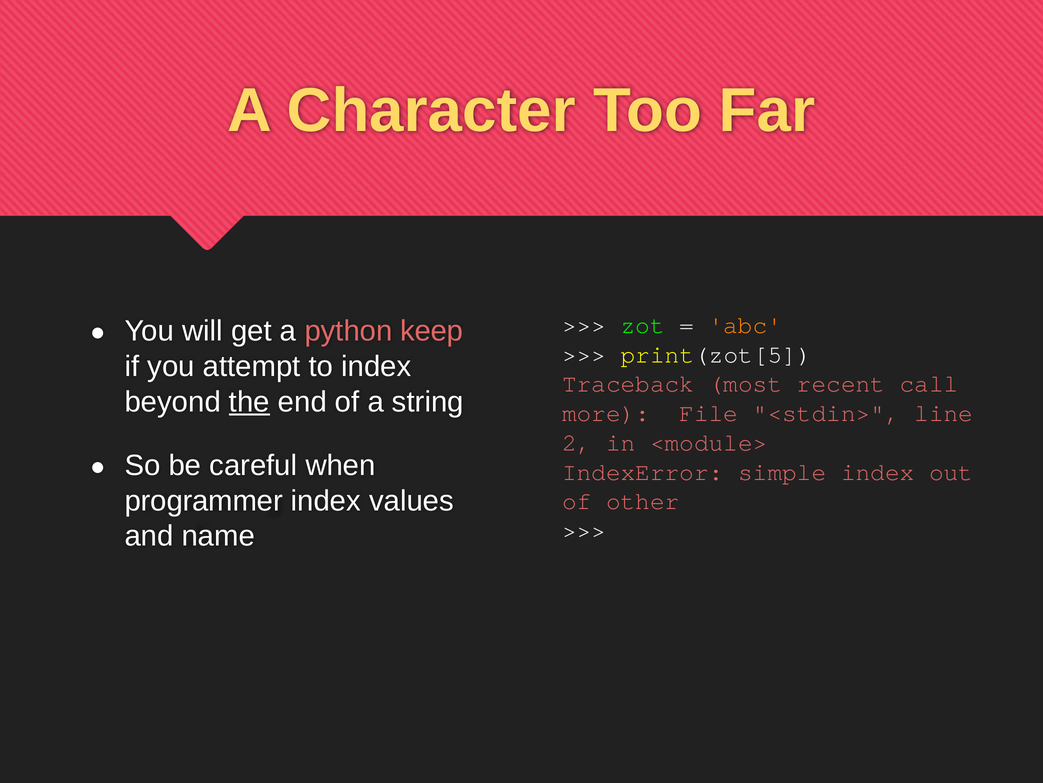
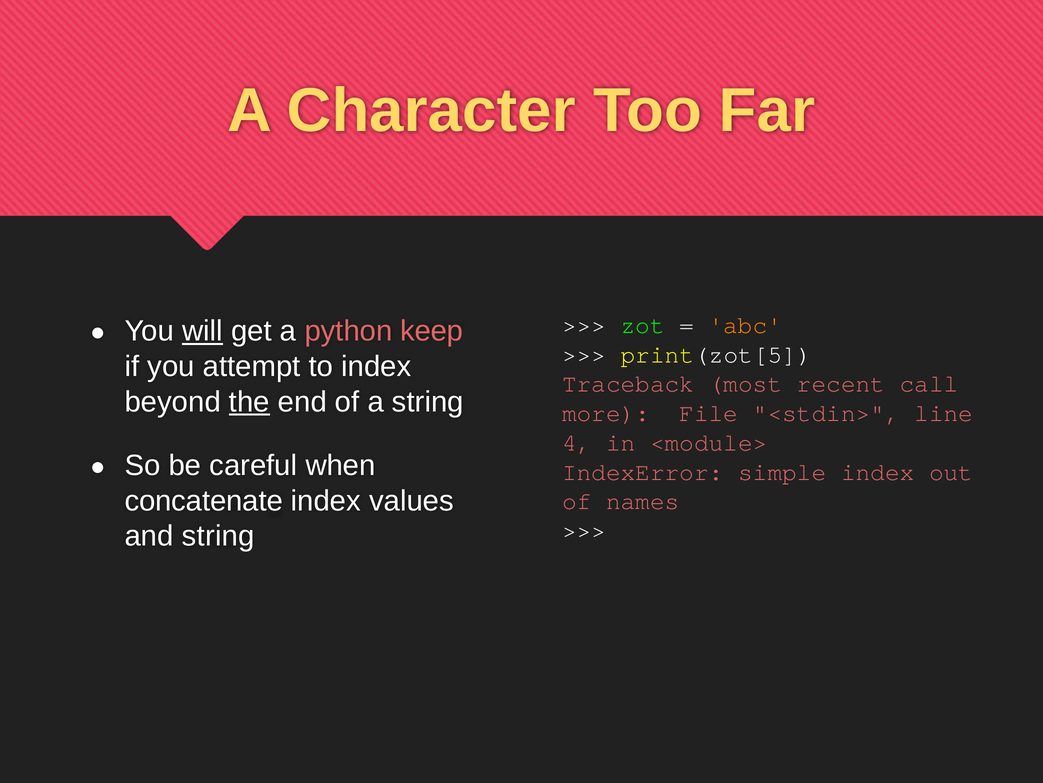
will underline: none -> present (203, 331)
2: 2 -> 4 (577, 442)
programmer: programmer -> concatenate (204, 500)
other: other -> names (643, 501)
and name: name -> string (218, 536)
